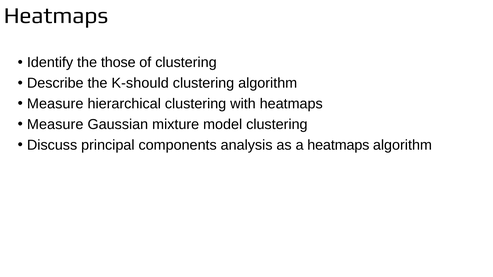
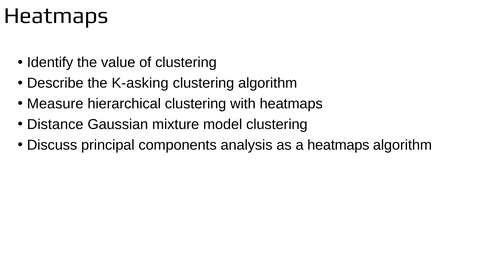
those: those -> value (118, 63)
K-should: K-should -> K-asking (140, 83)
Measure: Measure -> Distance (55, 125)
